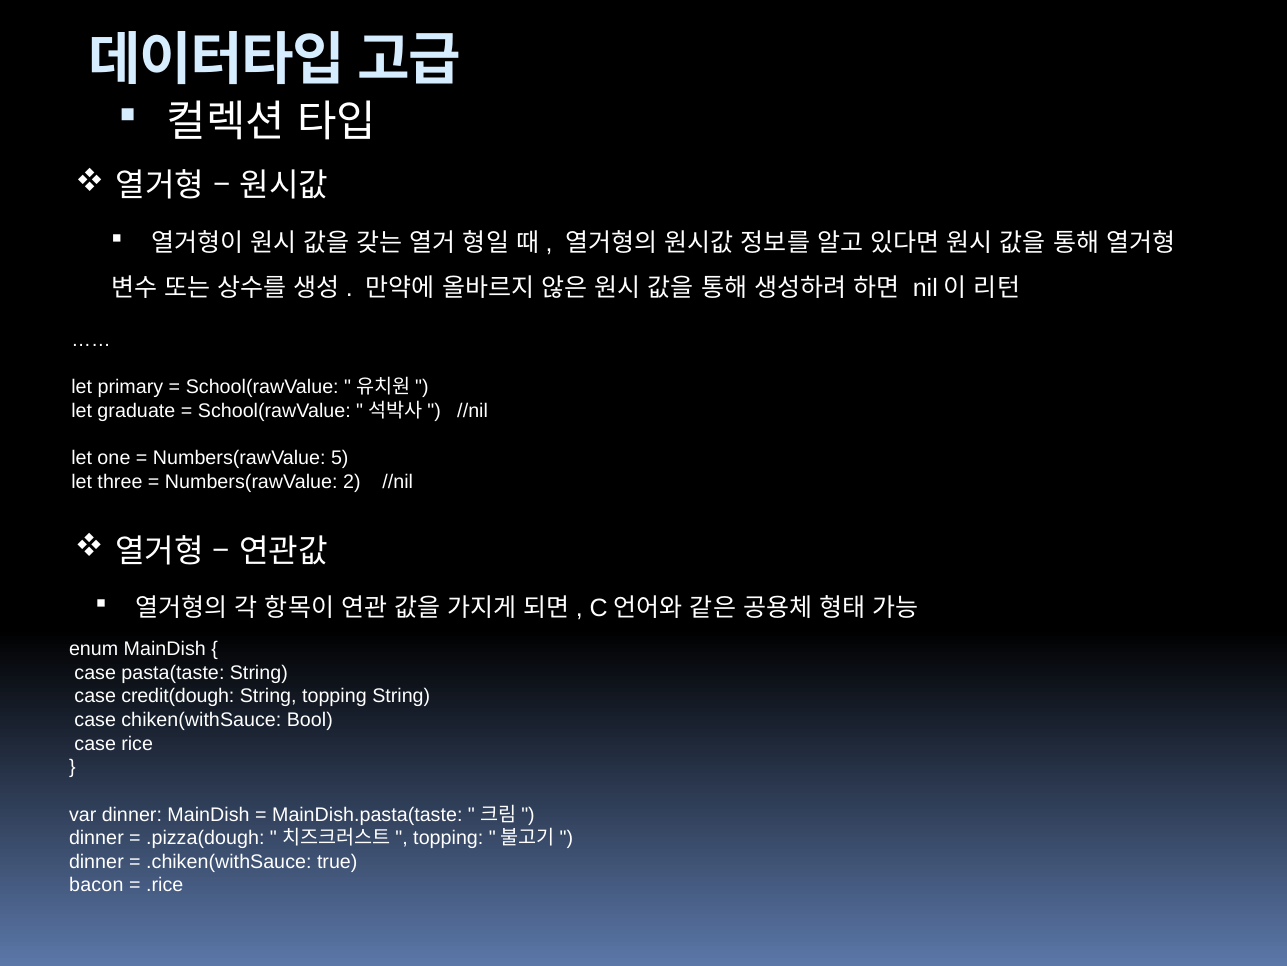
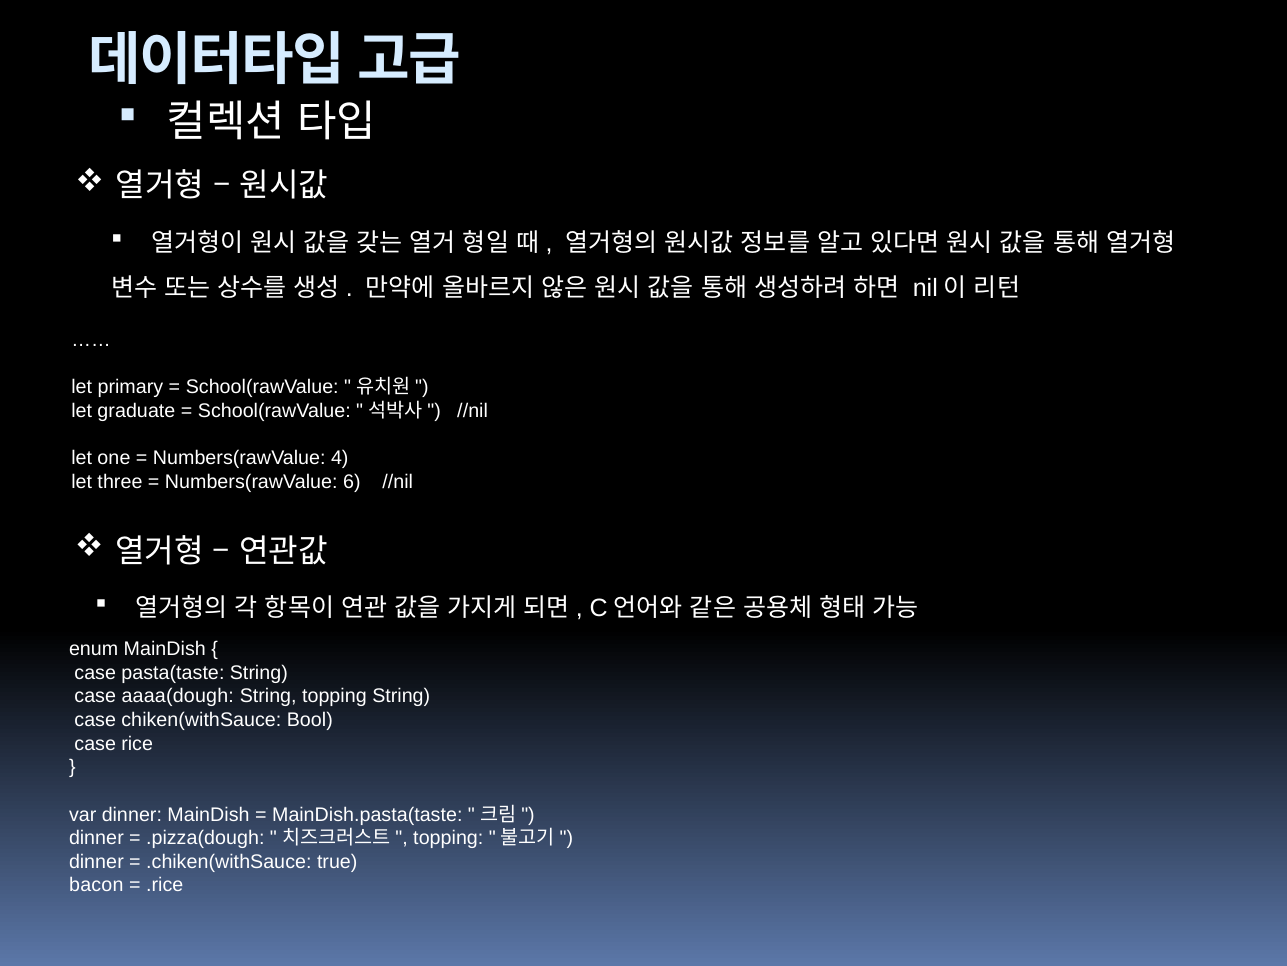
5: 5 -> 4 (340, 458)
2: 2 -> 6 (352, 482)
credit(dough: credit(dough -> aaaa(dough (178, 696)
